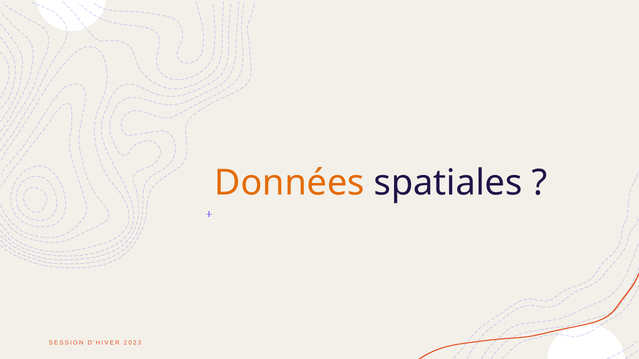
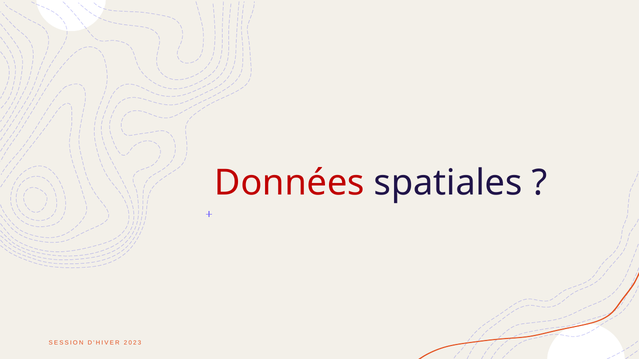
Données colour: orange -> red (290, 183)
